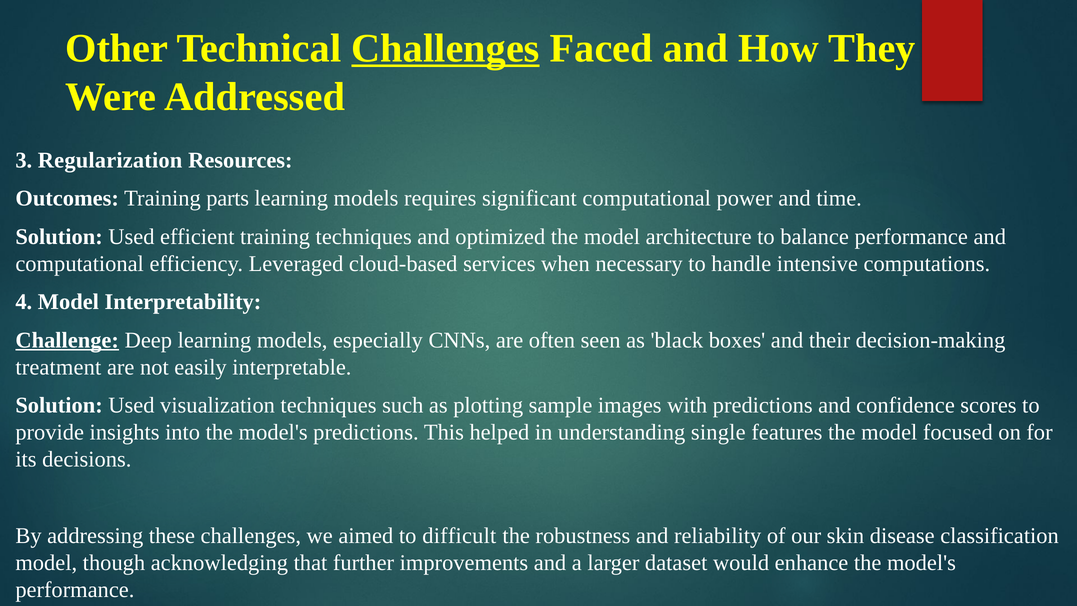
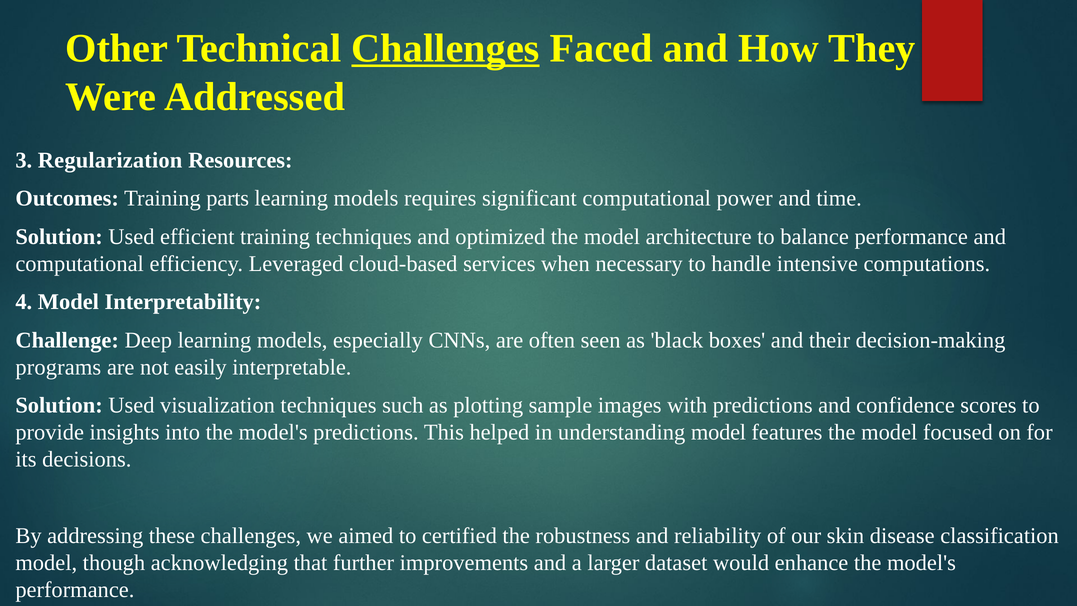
Challenge underline: present -> none (67, 340)
treatment: treatment -> programs (58, 367)
understanding single: single -> model (719, 432)
difficult: difficult -> certified (459, 535)
